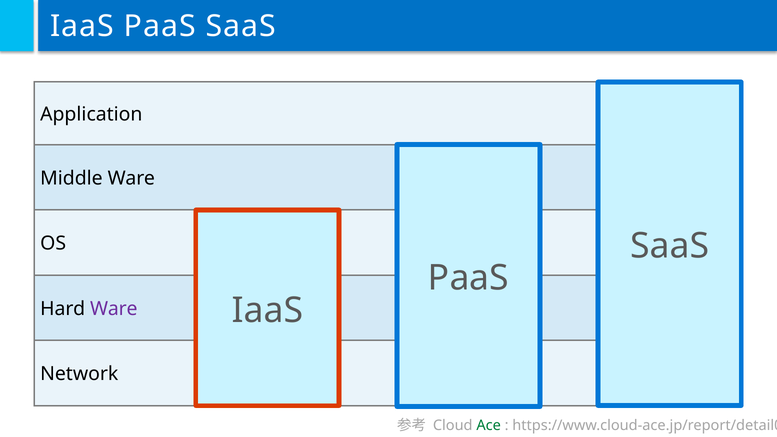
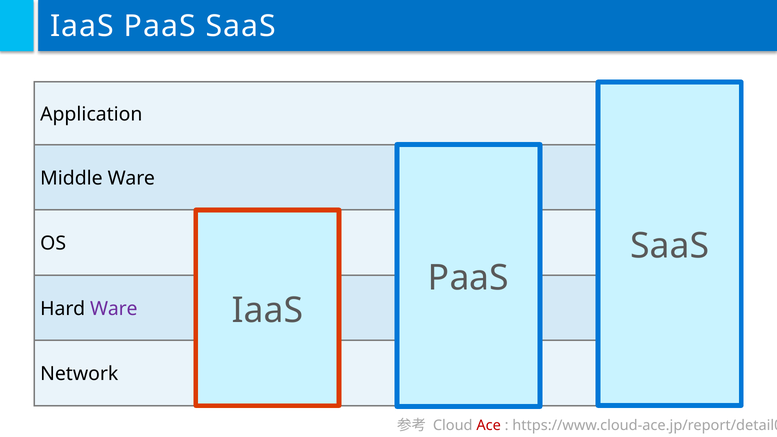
Ace colour: green -> red (489, 425)
